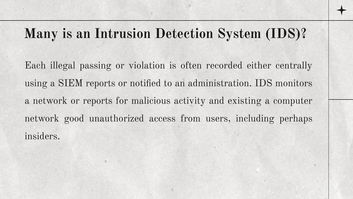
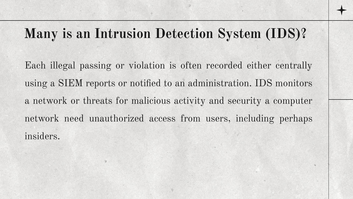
or reports: reports -> threats (98, 101)
existing: existing -> security (245, 101)
good: good -> need (74, 118)
